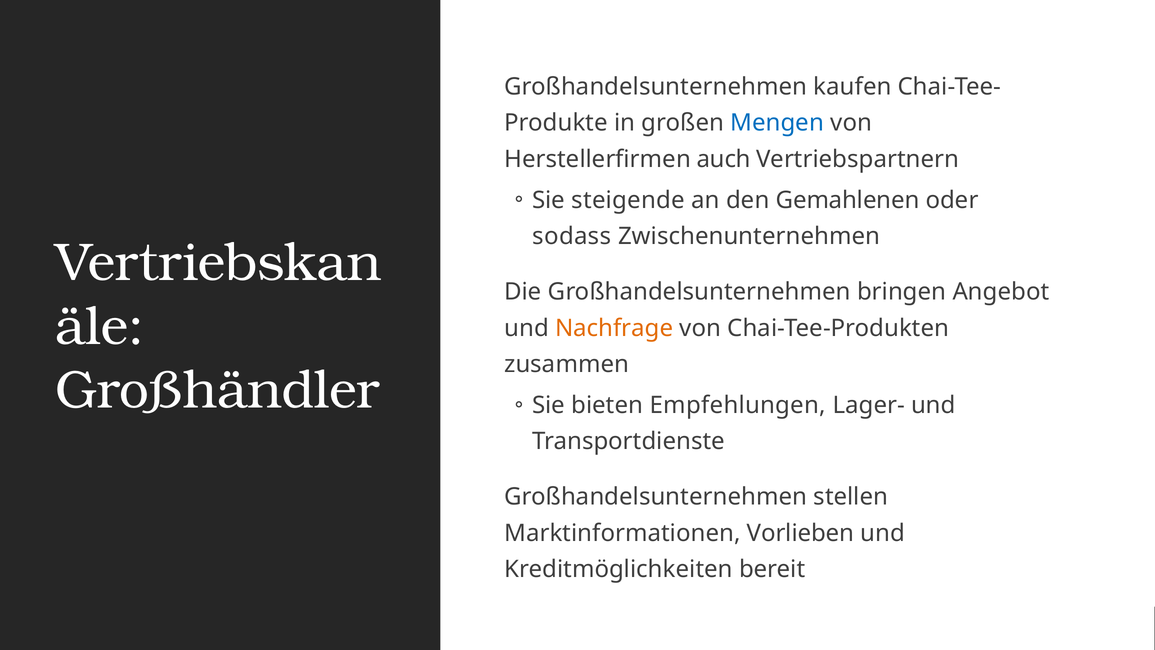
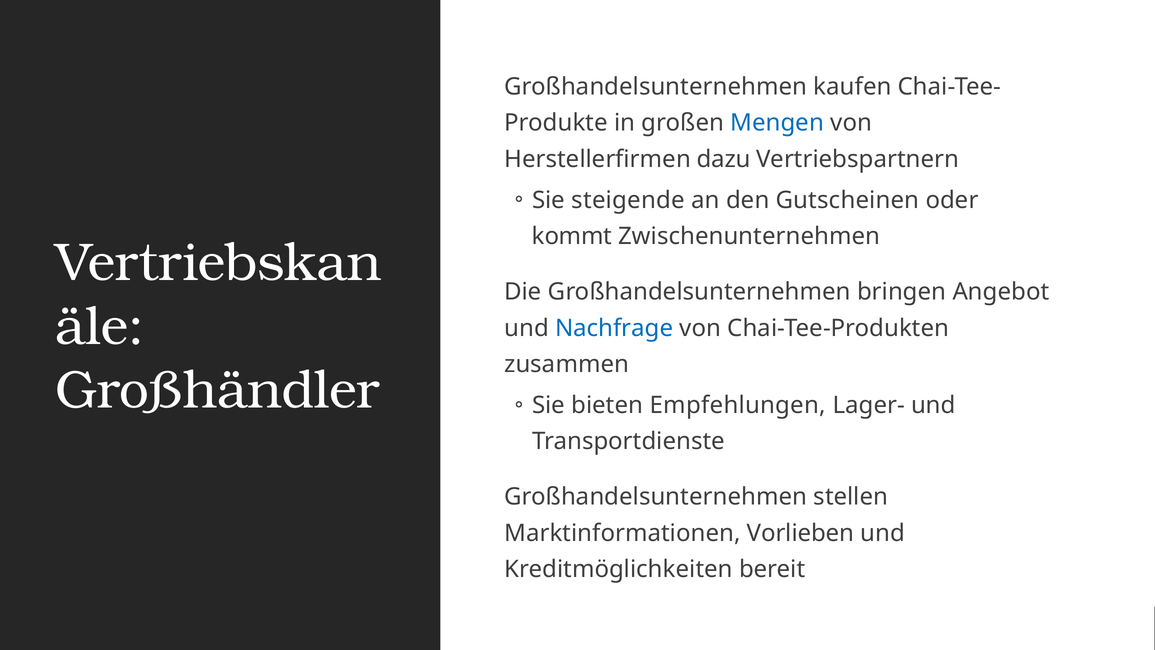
auch: auch -> dazu (724, 159)
Gemahlenen: Gemahlenen -> Gutscheinen (847, 200)
sodass: sodass -> kommt (572, 236)
Nachfrage colour: orange -> blue (614, 328)
